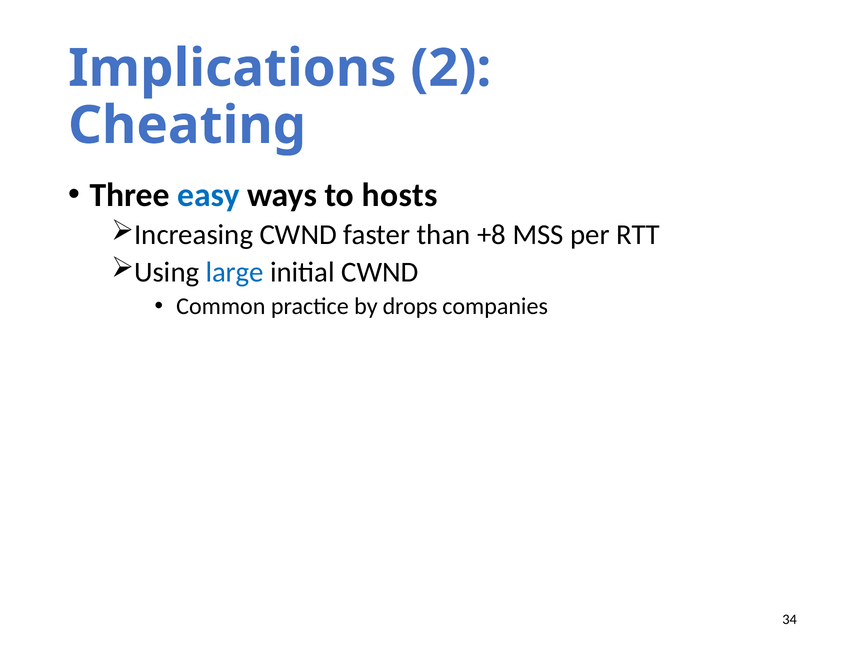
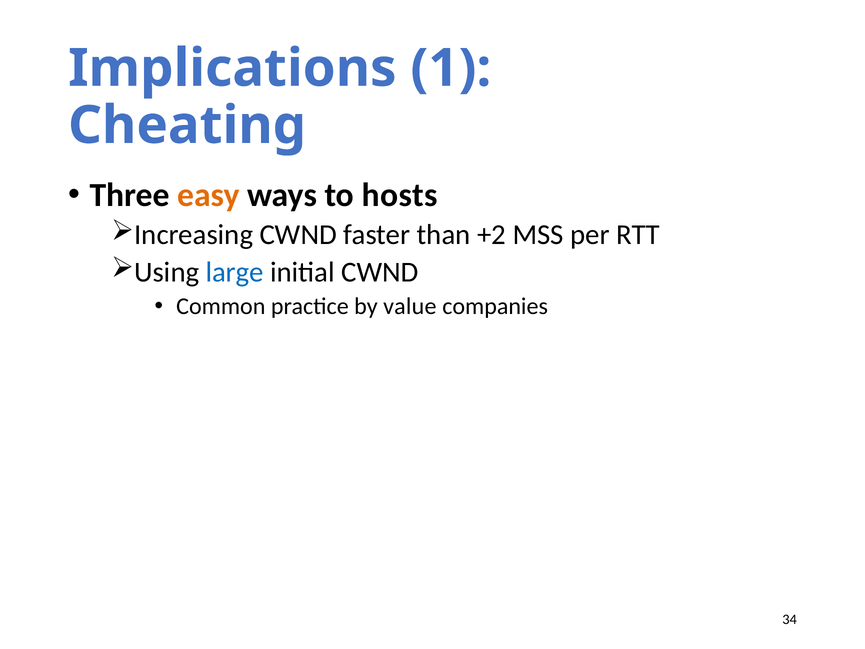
2: 2 -> 1 (451, 68)
easy colour: blue -> orange (208, 195)
+8: +8 -> +2 (491, 235)
drops: drops -> value (410, 306)
